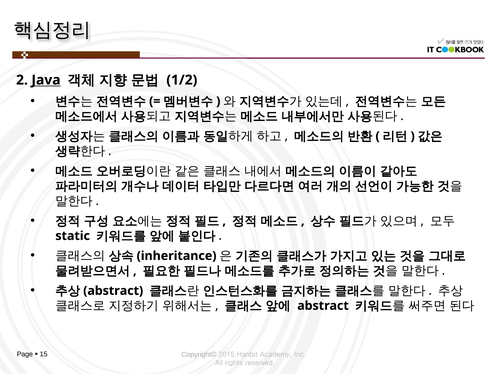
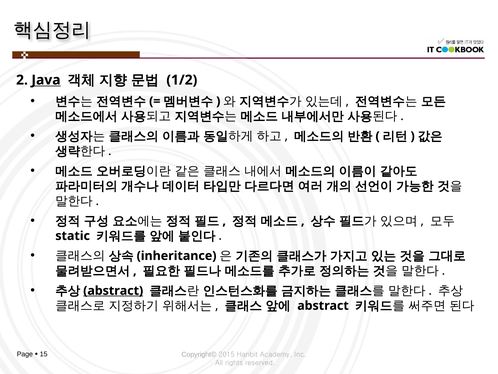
abstract underline: none -> present (113, 290)
